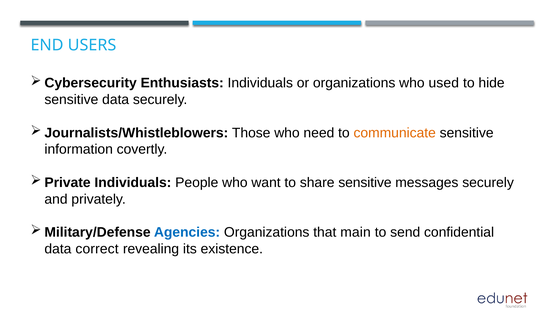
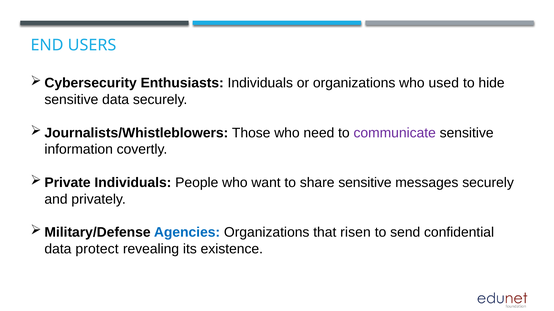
communicate colour: orange -> purple (395, 133)
main: main -> risen (355, 233)
correct: correct -> protect (97, 249)
